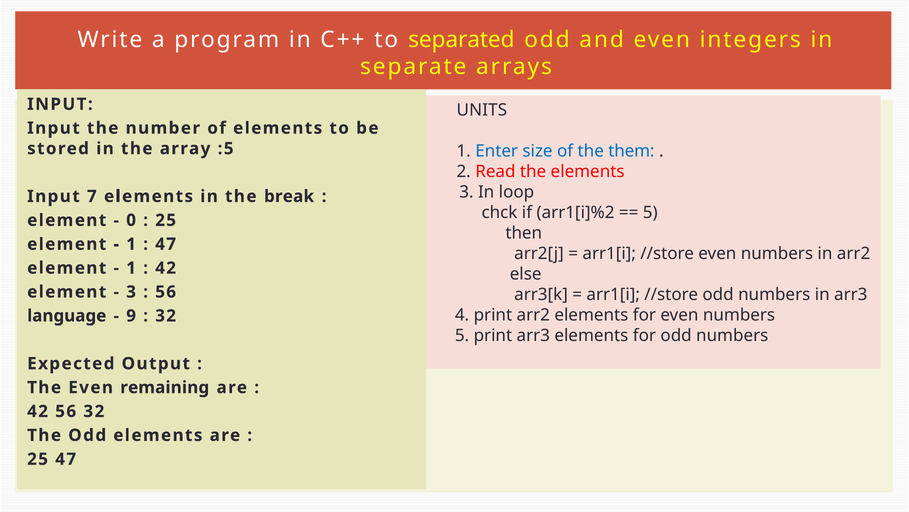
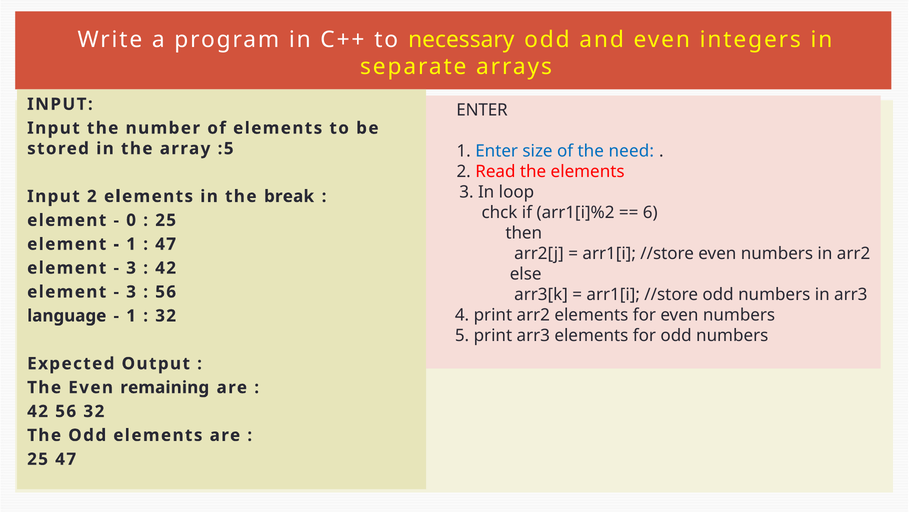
separated: separated -> necessary (461, 40)
UNITS: UNITS -> ENTER (482, 110)
them: them -> need (631, 151)
Input 7: 7 -> 2 (92, 196)
5: 5 -> 6 (650, 212)
1: 1 -> 3 (131, 268)
9: 9 -> 1 (131, 315)
